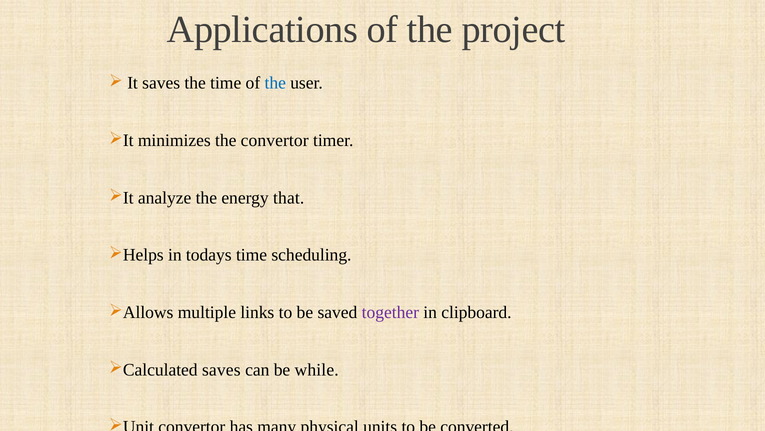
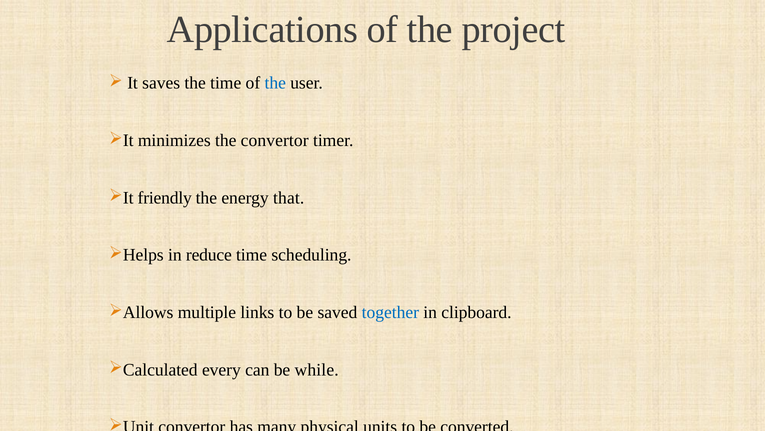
analyze: analyze -> friendly (165, 197)
todays: todays -> reduce (209, 255)
together colour: purple -> blue (390, 312)
saves: saves -> every (221, 369)
